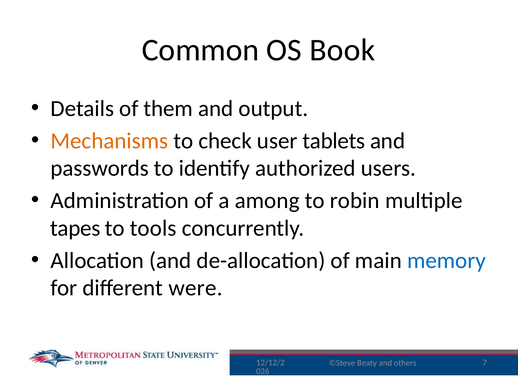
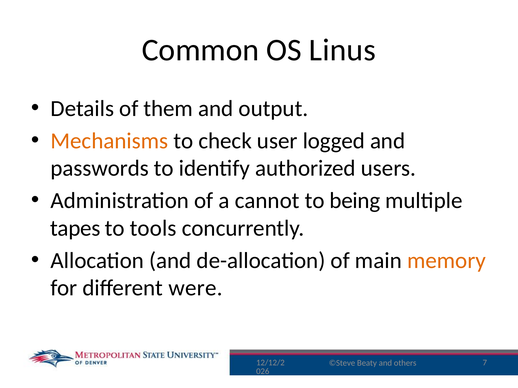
Book: Book -> Linus (342, 50)
tablets: tablets -> logged (334, 141)
among: among -> cannot (267, 201)
robin: robin -> being (355, 201)
memory colour: blue -> orange (446, 261)
